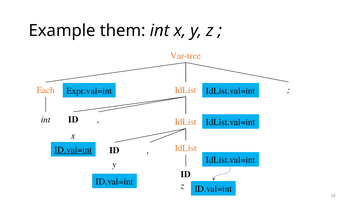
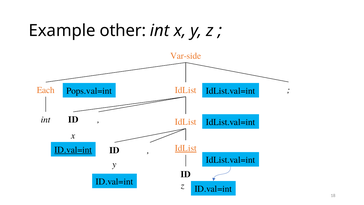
them: them -> other (123, 31)
Var-tree: Var-tree -> Var-side (186, 56)
Expr.val=int: Expr.val=int -> Pops.val=int (89, 91)
IdList underline: none -> present (186, 148)
